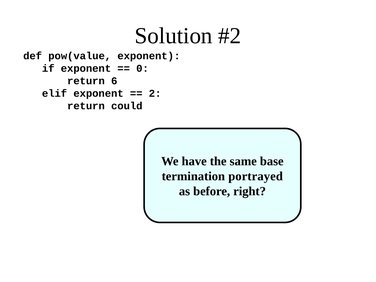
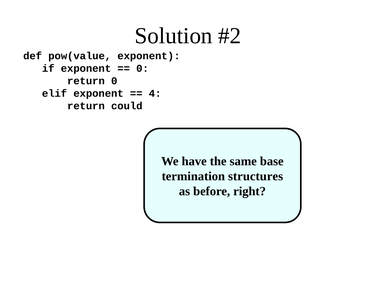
return 6: 6 -> 0 (114, 81)
2: 2 -> 4 (155, 93)
portrayed: portrayed -> structures (256, 176)
